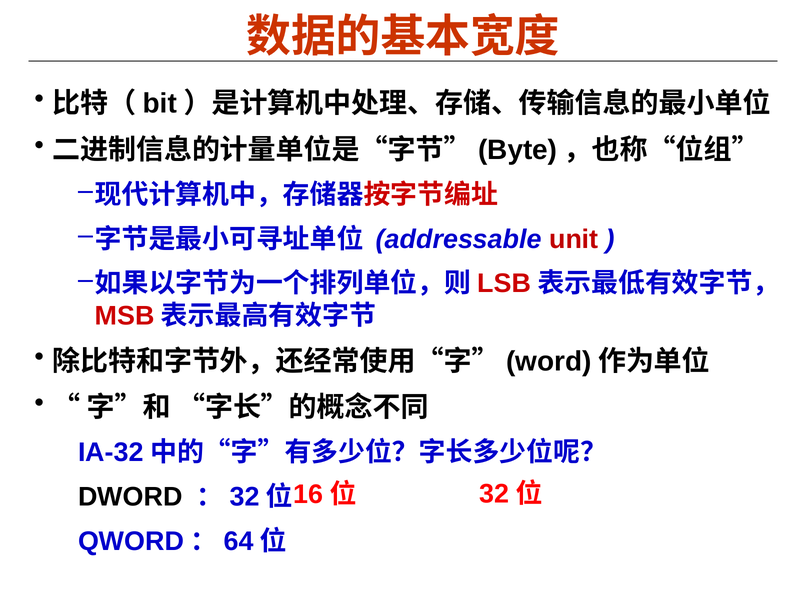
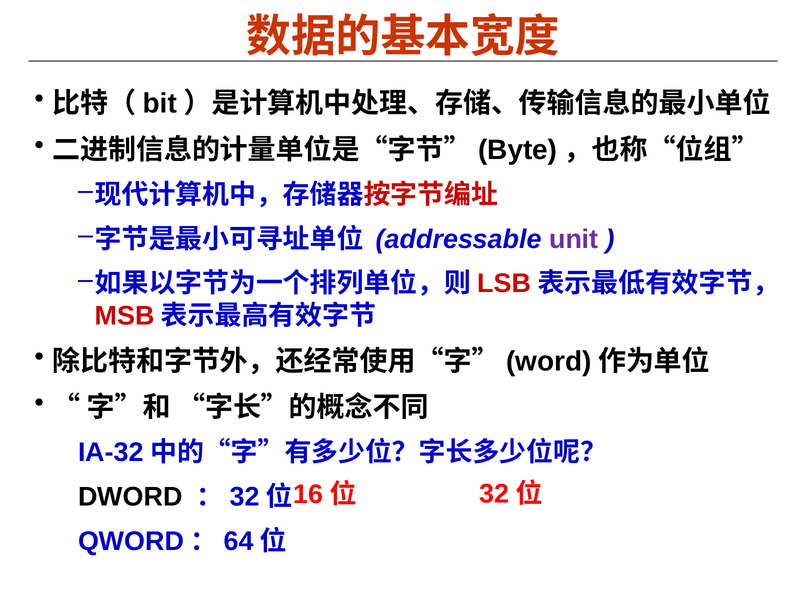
unit colour: red -> purple (574, 239)
